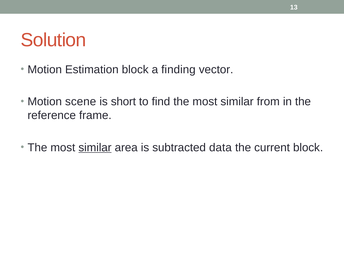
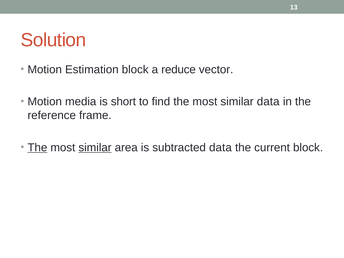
finding: finding -> reduce (179, 70)
scene: scene -> media (81, 102)
similar from: from -> data (268, 102)
The underline: none -> present (37, 148)
